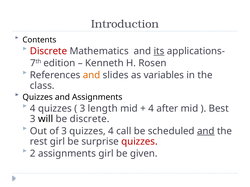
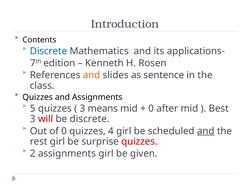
Discrete colour: red -> blue (49, 51)
its underline: present -> none (159, 51)
variables: variables -> sentence (164, 75)
4: 4 -> 5 (33, 109)
length: length -> means (103, 109)
4: 4 -> 0 (151, 109)
will colour: black -> red (46, 119)
of 3: 3 -> 0 (64, 131)
4 call: call -> girl (124, 131)
